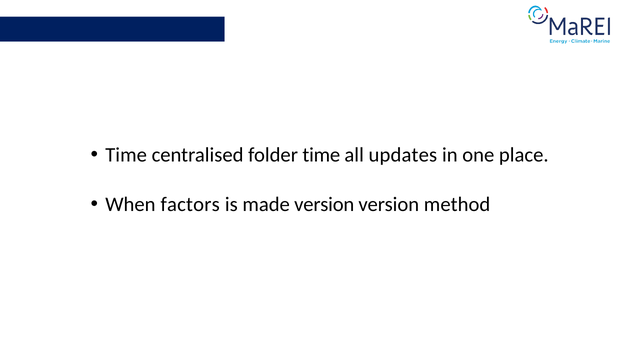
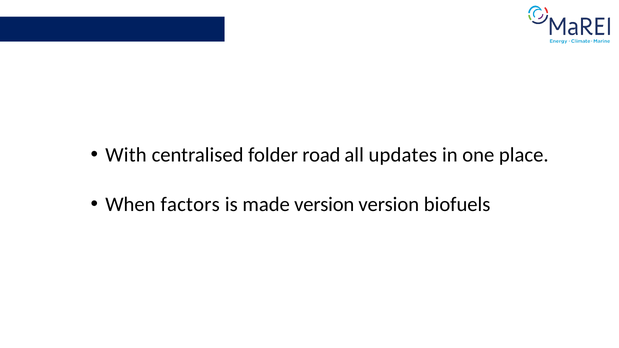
Time: Time -> With (126, 155)
folder time: time -> road (321, 155)
method: method -> biofuels (457, 205)
